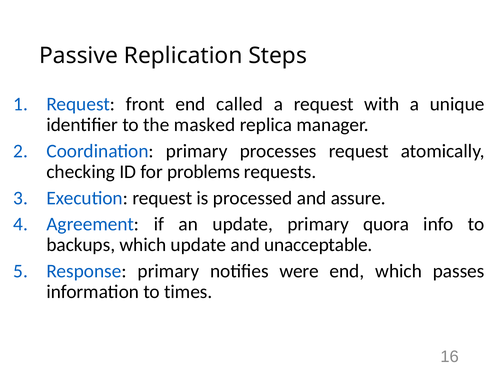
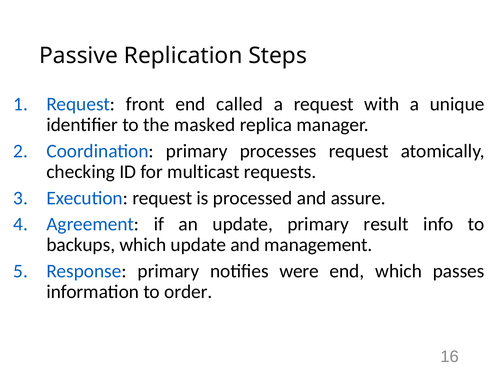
problems: problems -> multicast (203, 172)
quora: quora -> result (386, 224)
unacceptable: unacceptable -> management (318, 245)
times: times -> order (188, 292)
